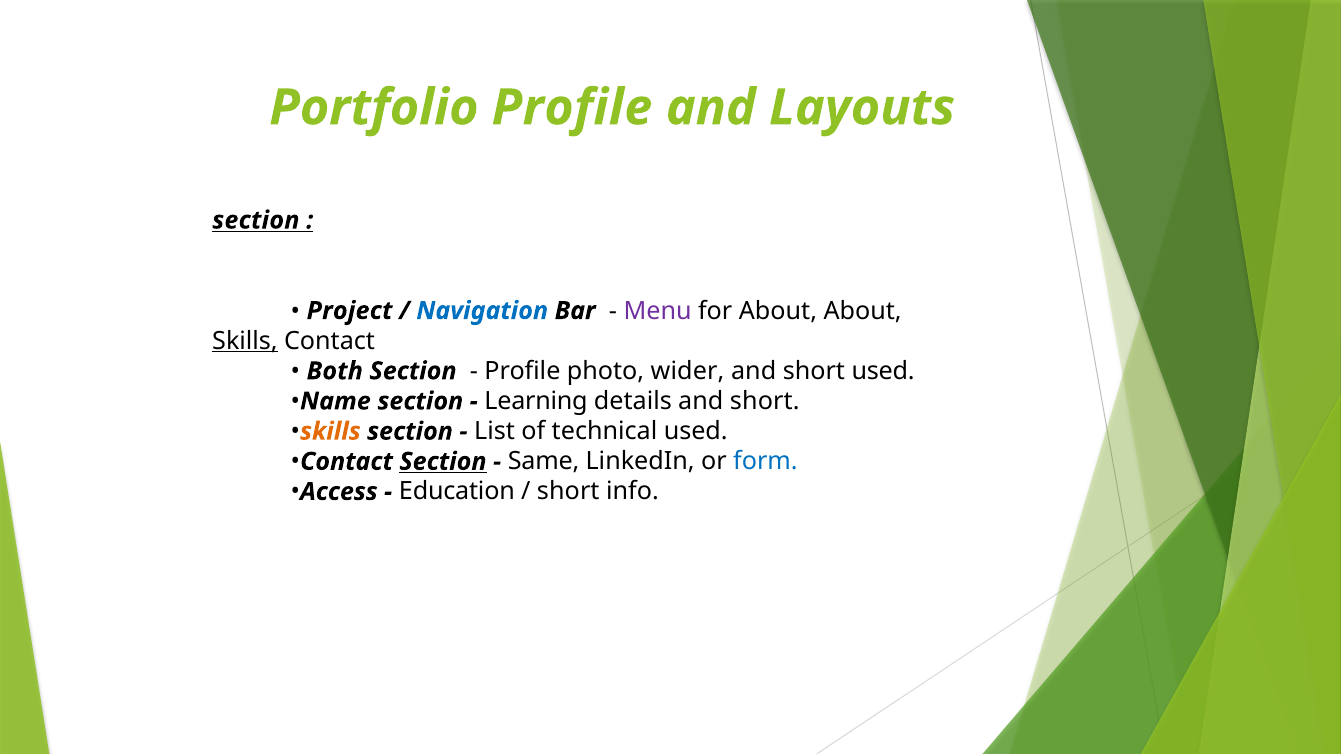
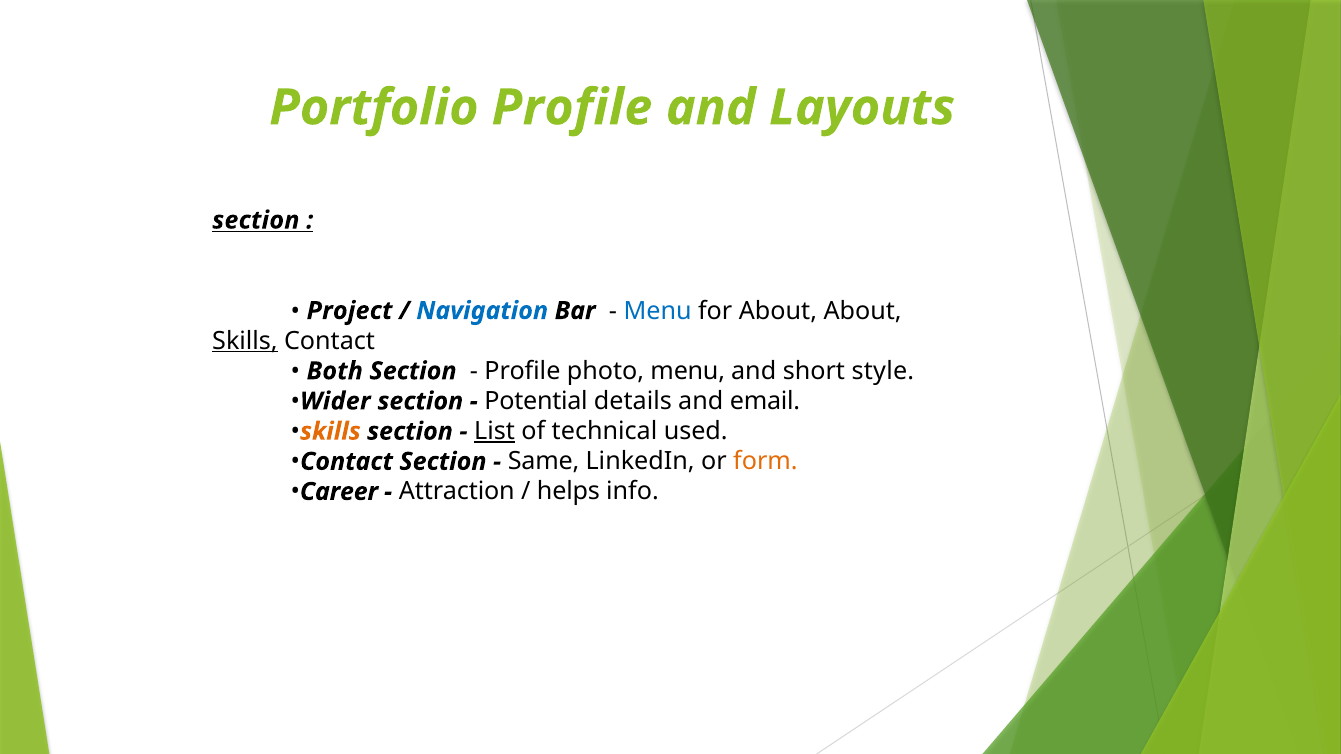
Menu colour: purple -> blue (658, 311)
photo wider: wider -> menu (688, 371)
short used: used -> style (883, 371)
Name: Name -> Wider (335, 401)
Learning: Learning -> Potential (536, 401)
details and short: short -> email (765, 401)
List underline: none -> present (495, 432)
Section underline: present -> none (443, 462)
form colour: blue -> orange (765, 462)
Access: Access -> Career (339, 492)
Education: Education -> Attraction (457, 492)
short: short -> helps (568, 492)
